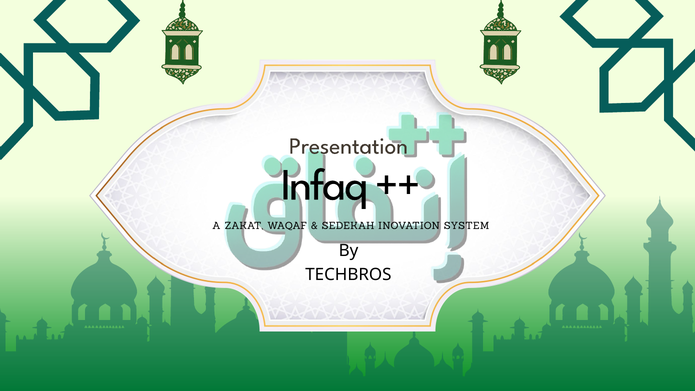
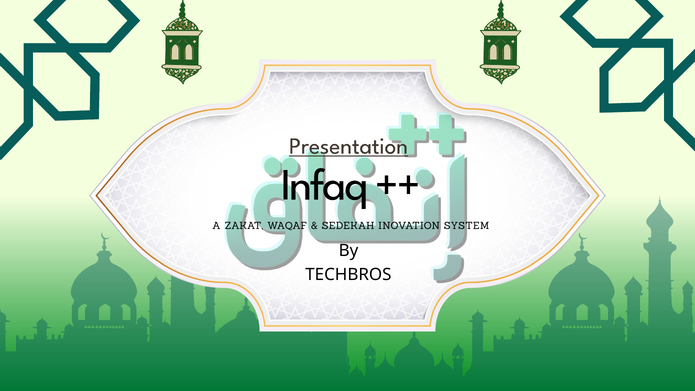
Presentation underline: none -> present (349, 146)
